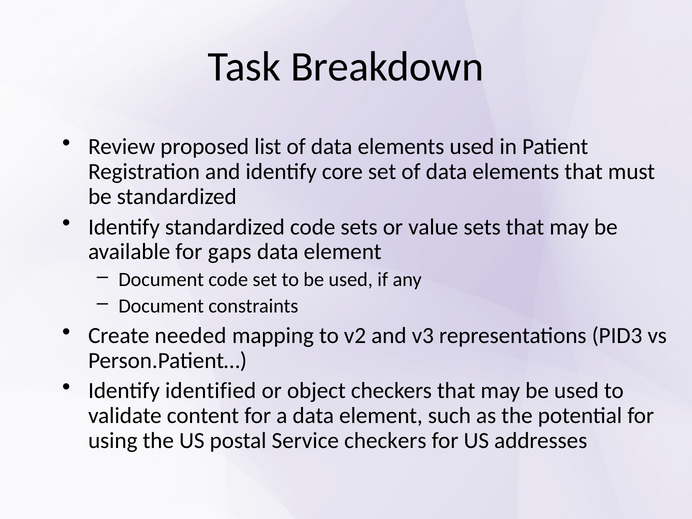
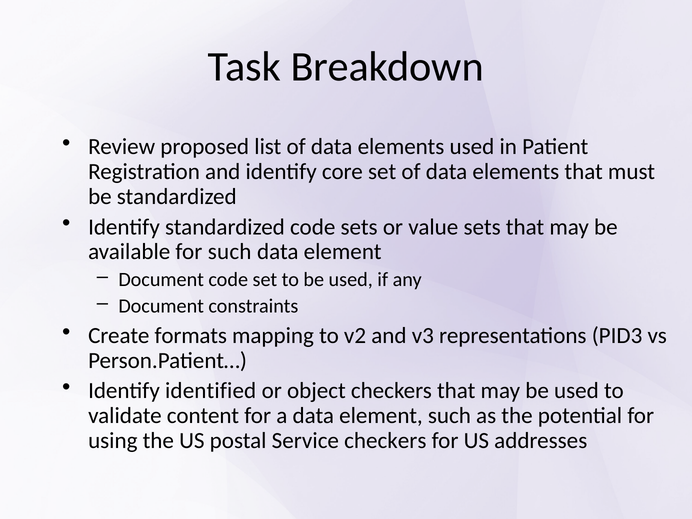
for gaps: gaps -> such (230, 252)
needed: needed -> formats (191, 336)
